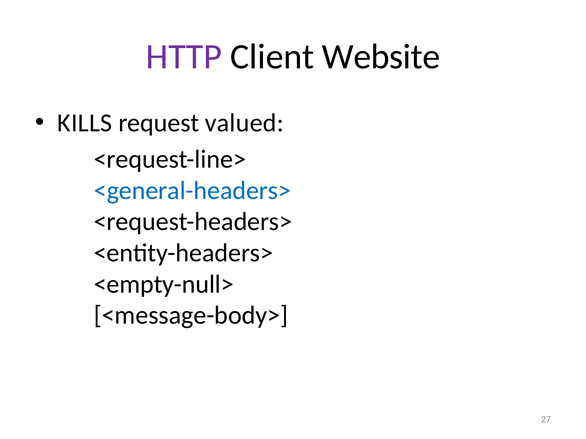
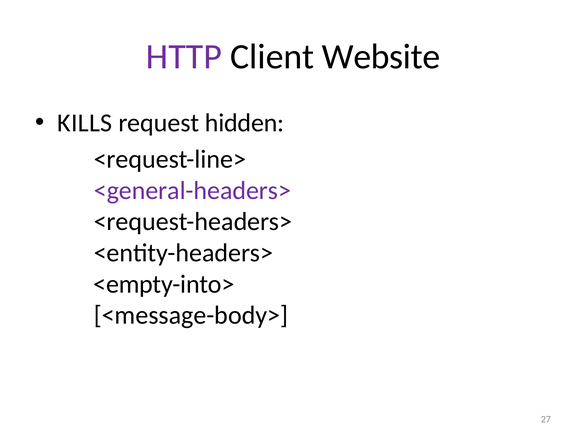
valued: valued -> hidden (245, 123)
<general-headers> colour: blue -> purple (192, 191)
<empty-null>: <empty-null> -> <empty-into> (164, 284)
